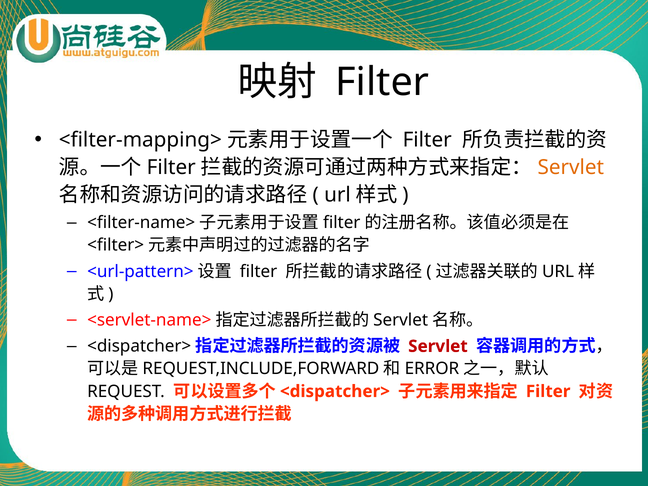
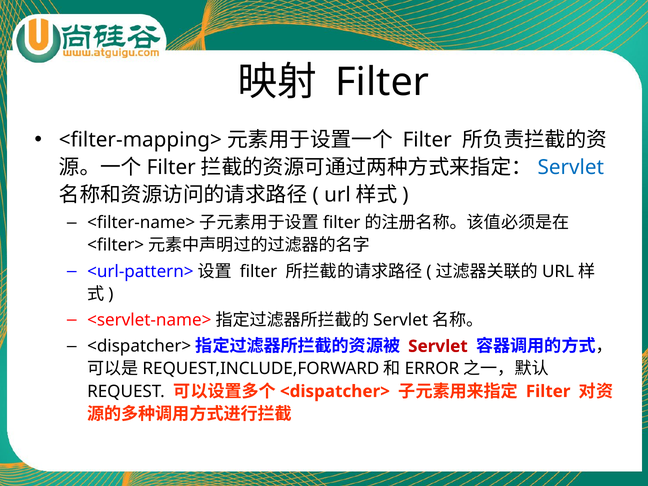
Servlet colour: orange -> blue (571, 167)
